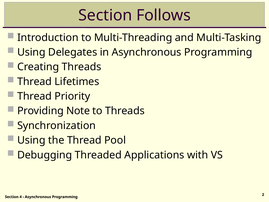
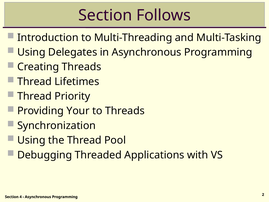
Note: Note -> Your (78, 111)
